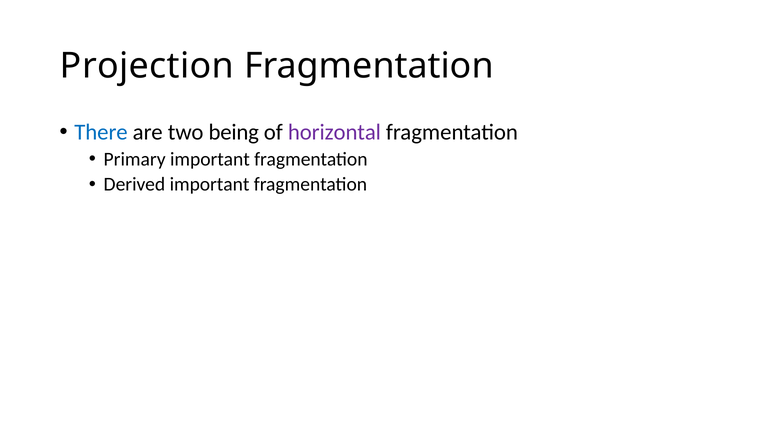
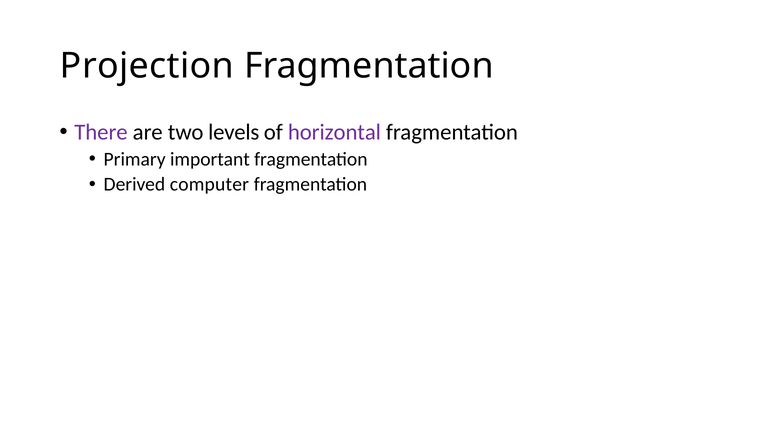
There colour: blue -> purple (101, 132)
being: being -> levels (234, 132)
Derived important: important -> computer (209, 184)
